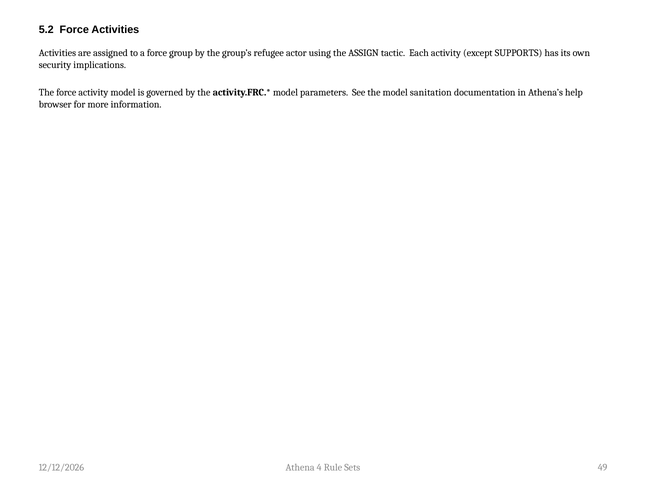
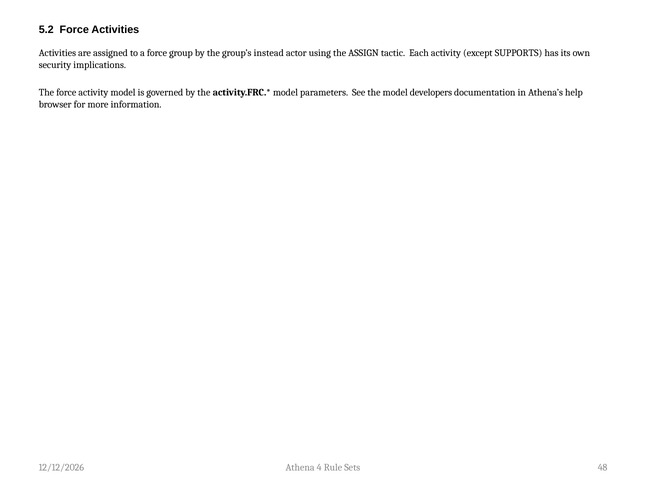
refugee: refugee -> instead (269, 53)
sanitation: sanitation -> developers (431, 93)
49: 49 -> 48 (603, 467)
